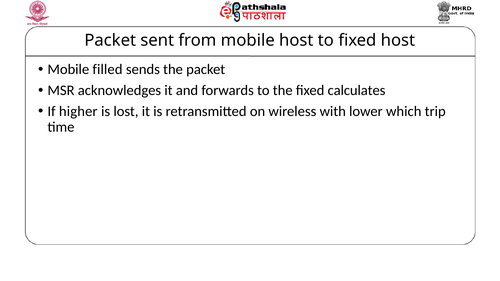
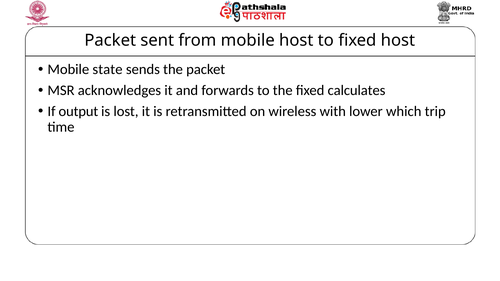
filled: filled -> state (108, 70)
higher: higher -> output (78, 111)
